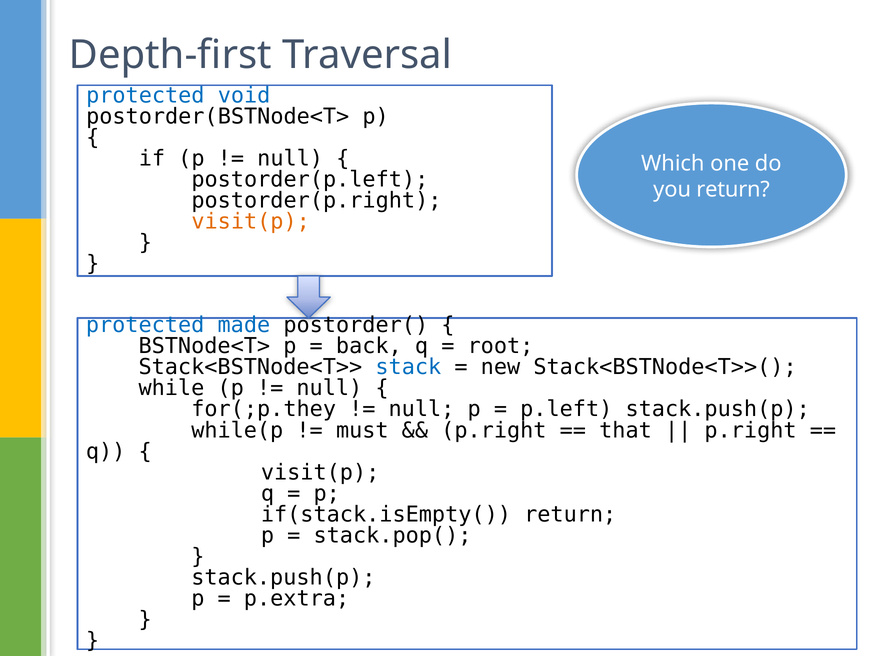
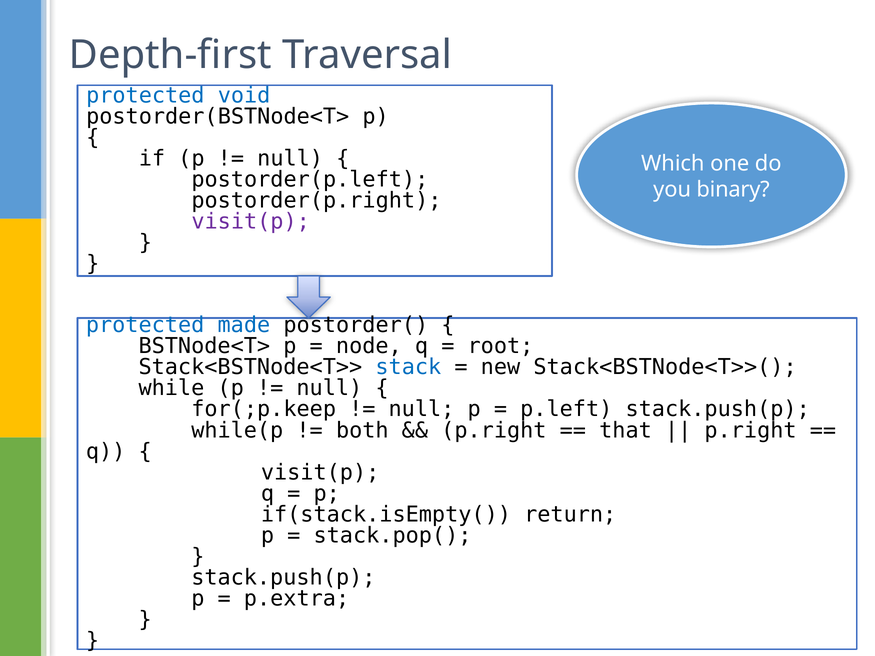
you return: return -> binary (733, 190)
visit(p colour: orange -> purple (251, 222)
back: back -> node (369, 346)
for(;p.they: for(;p.they -> for(;p.keep (264, 409)
must: must -> both (362, 430)
